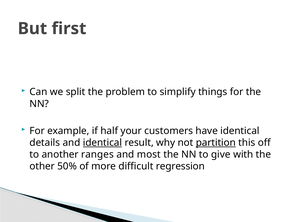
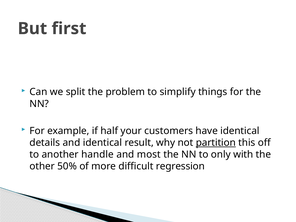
identical underline: present -> none (102, 143)
ranges: ranges -> handle (97, 154)
give: give -> only (221, 154)
